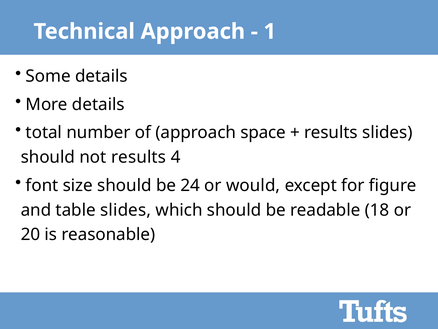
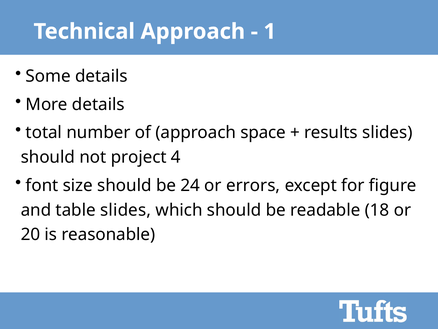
not results: results -> project (139, 157)
would: would -> errors (253, 185)
